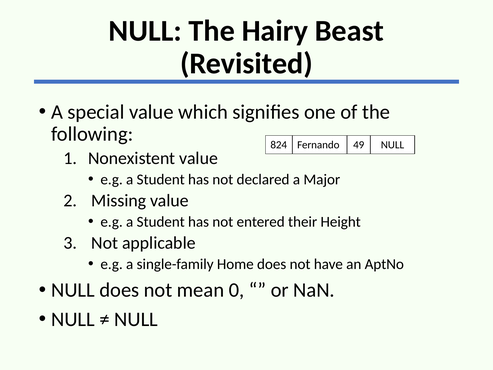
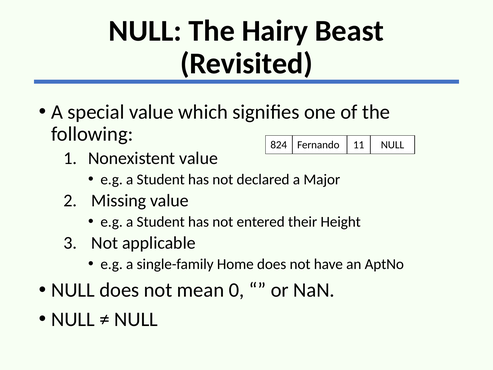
49: 49 -> 11 (359, 145)
